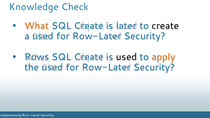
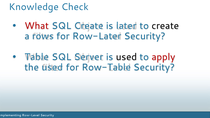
What colour: orange -> red (37, 26)
a used: used -> rows (43, 36)
Rows: Rows -> Table (37, 57)
Create: Create -> Server (89, 57)
apply colour: orange -> red (163, 57)
Row-Later: Row-Later -> Row-Table (106, 67)
